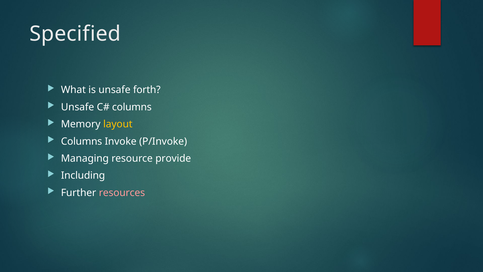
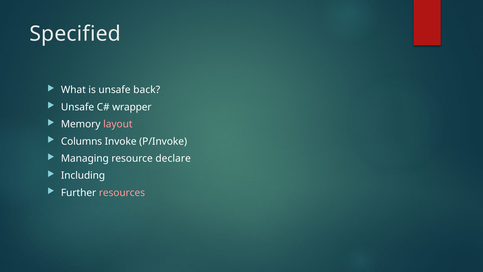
forth: forth -> back (147, 90)
columns: columns -> wrapper (132, 107)
layout colour: yellow -> pink (118, 124)
provide: provide -> declare (173, 158)
